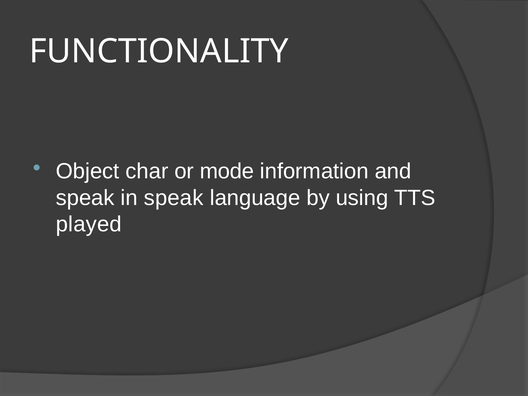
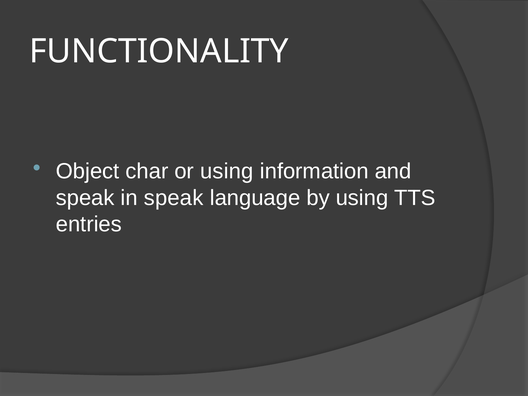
or mode: mode -> using (227, 171)
played: played -> entries (89, 224)
